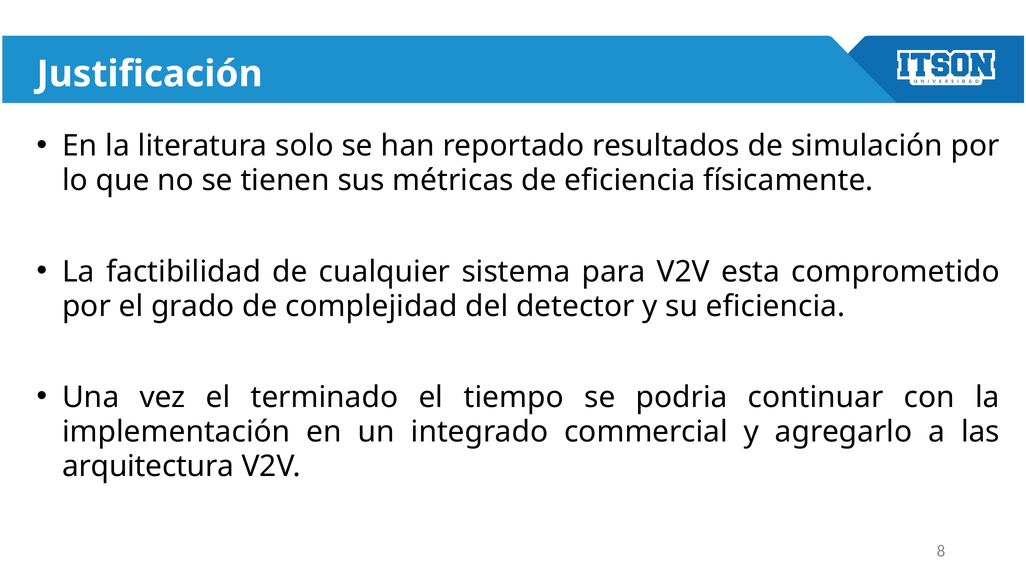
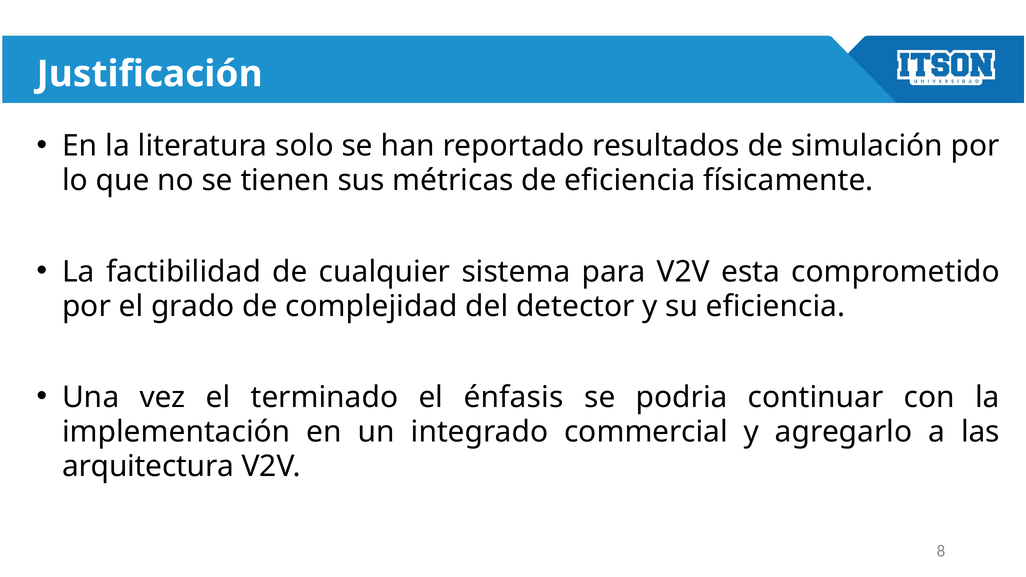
tiempo: tiempo -> énfasis (514, 397)
